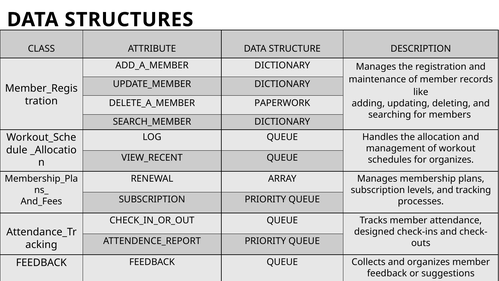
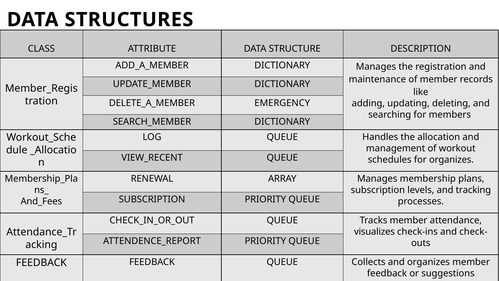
PAPERWORK: PAPERWORK -> EMERGENCY (282, 103)
designed: designed -> visualizes (374, 231)
